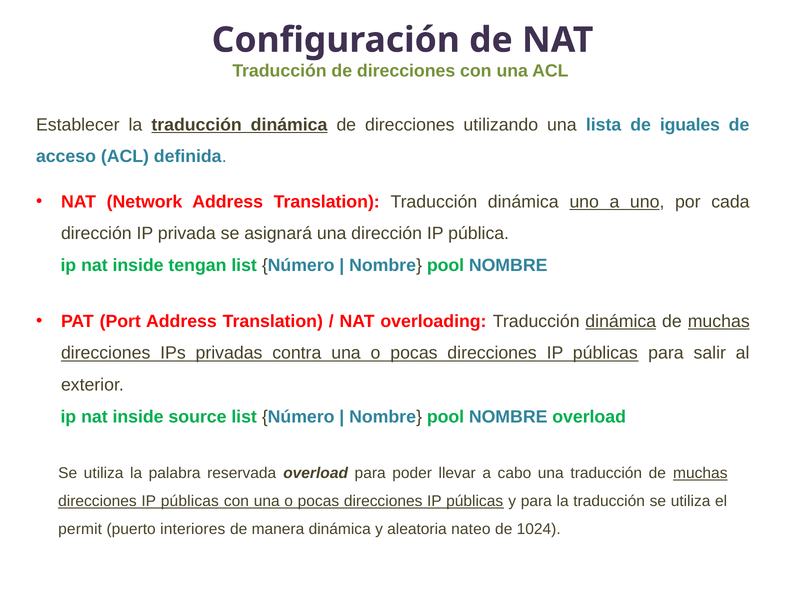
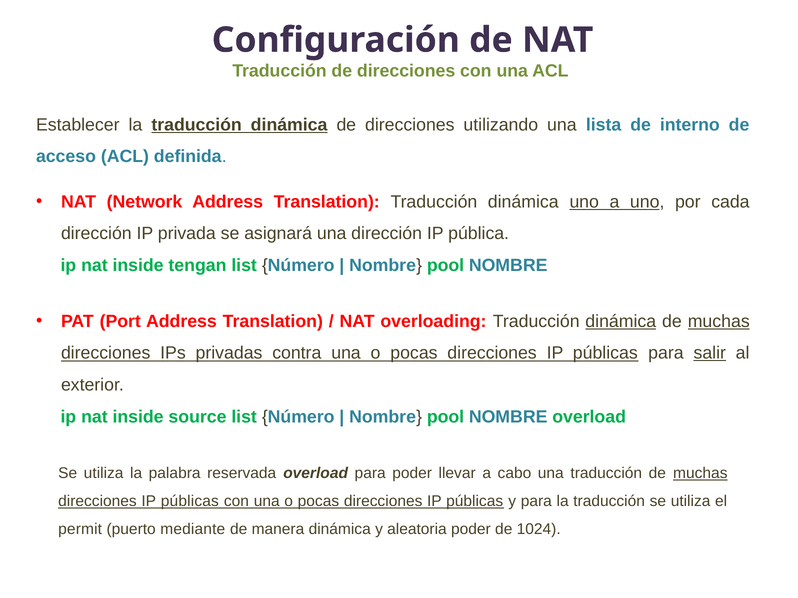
iguales: iguales -> interno (690, 125)
salir underline: none -> present (710, 353)
interiores: interiores -> mediante (193, 530)
aleatoria nateo: nateo -> poder (471, 530)
